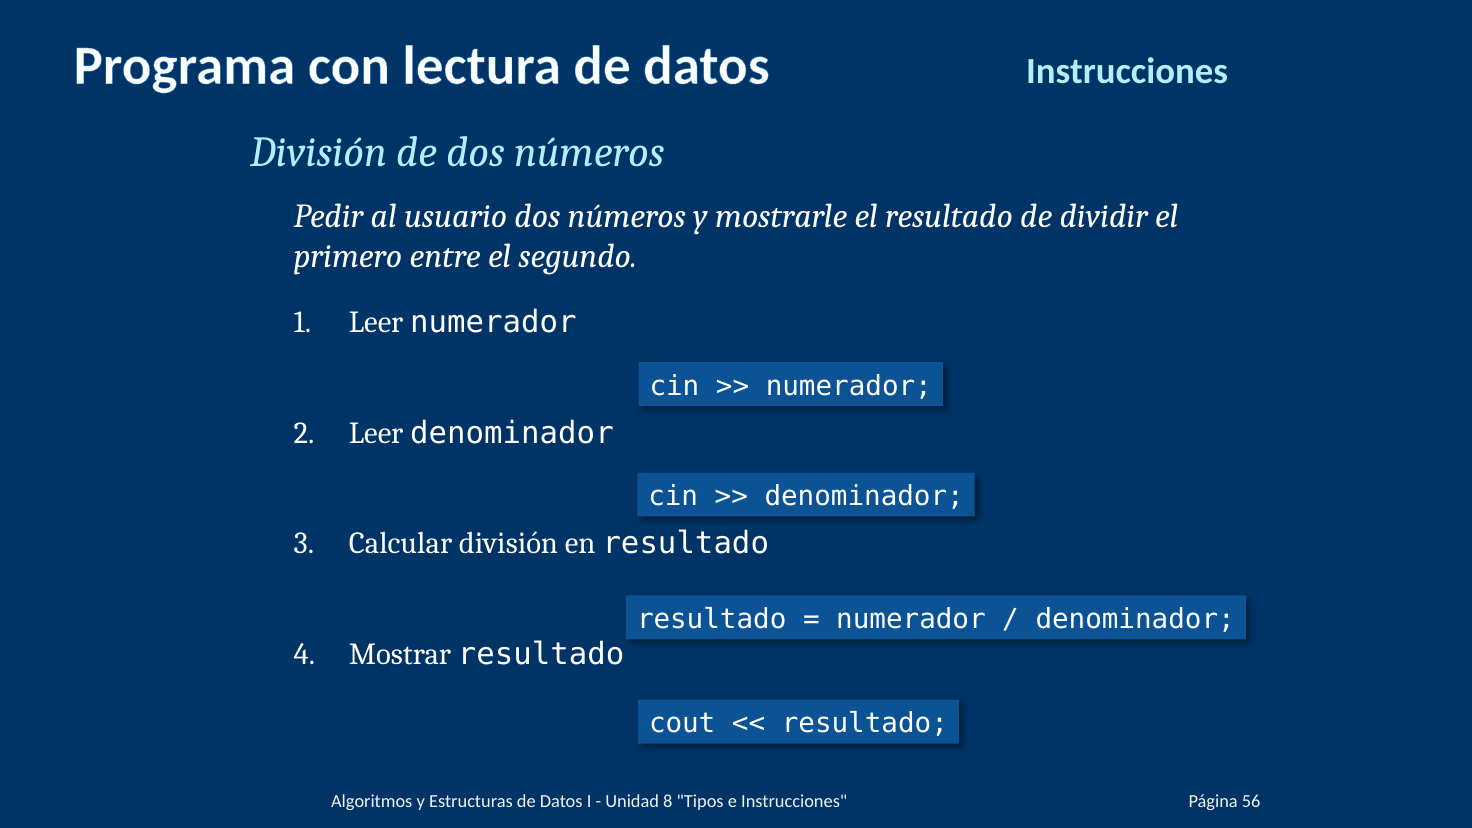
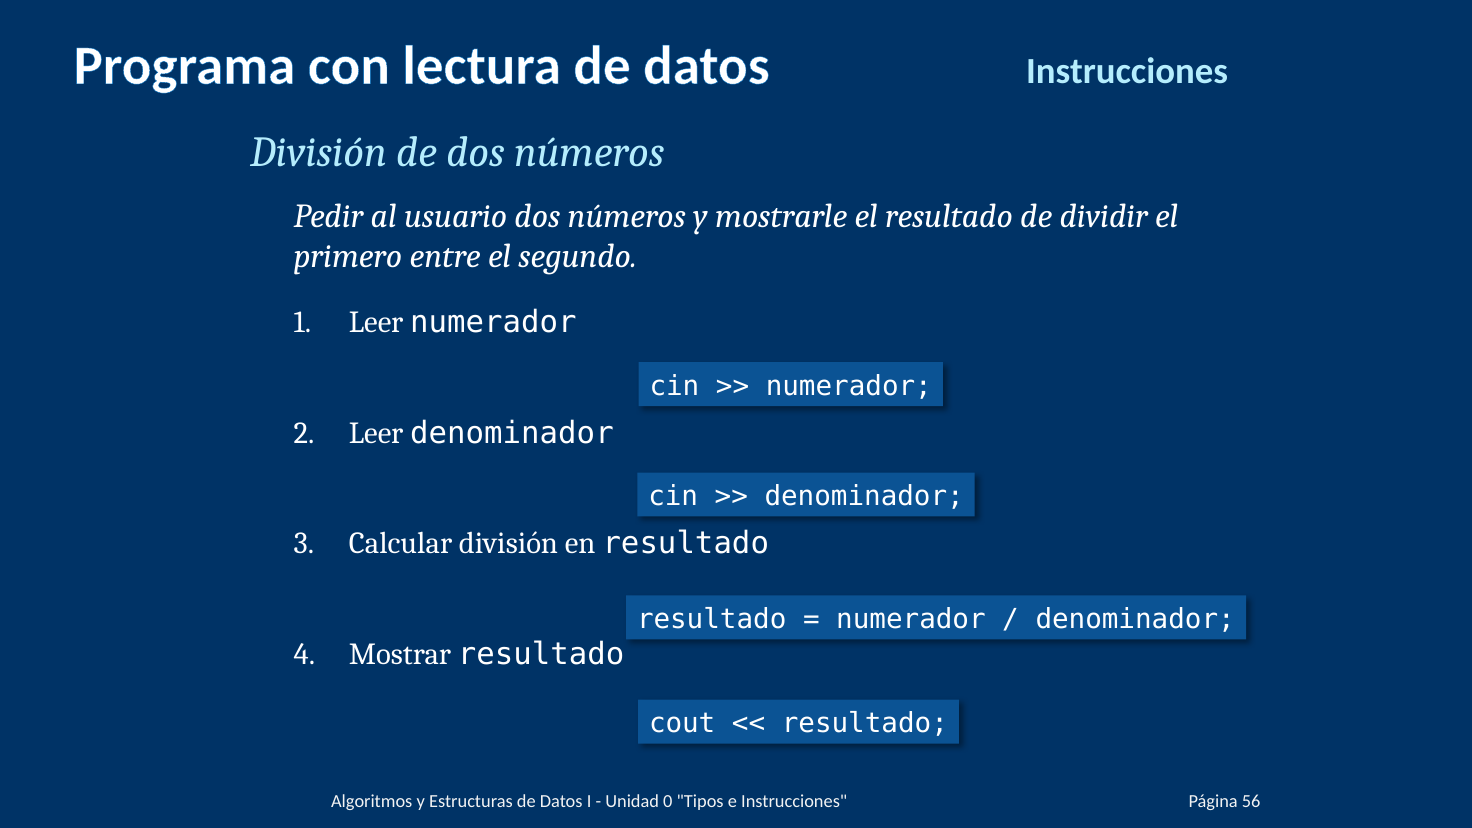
8: 8 -> 0 (668, 802)
